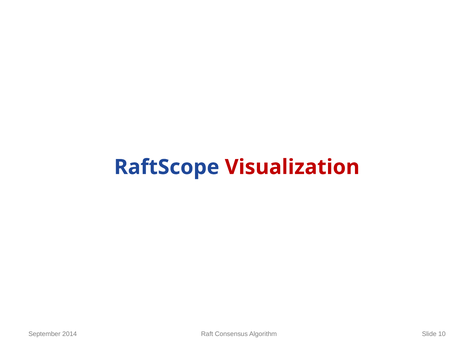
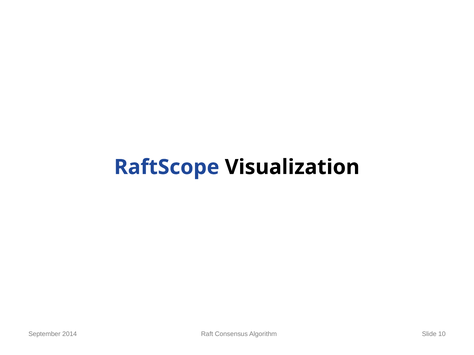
Visualization colour: red -> black (292, 167)
